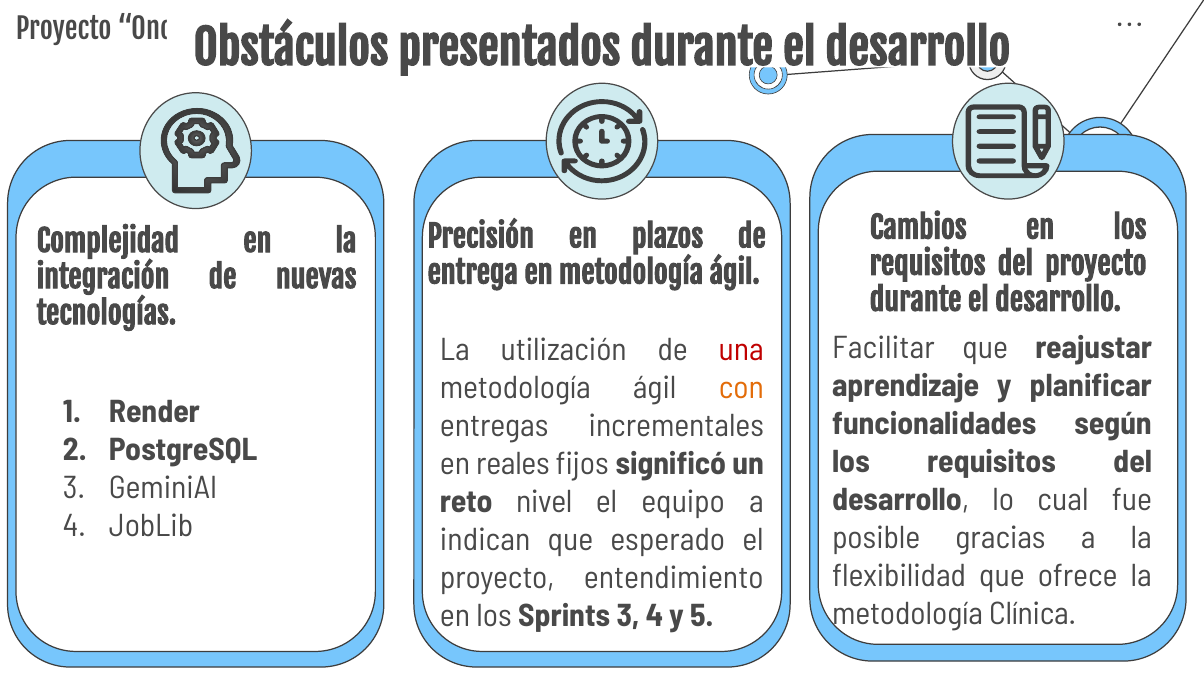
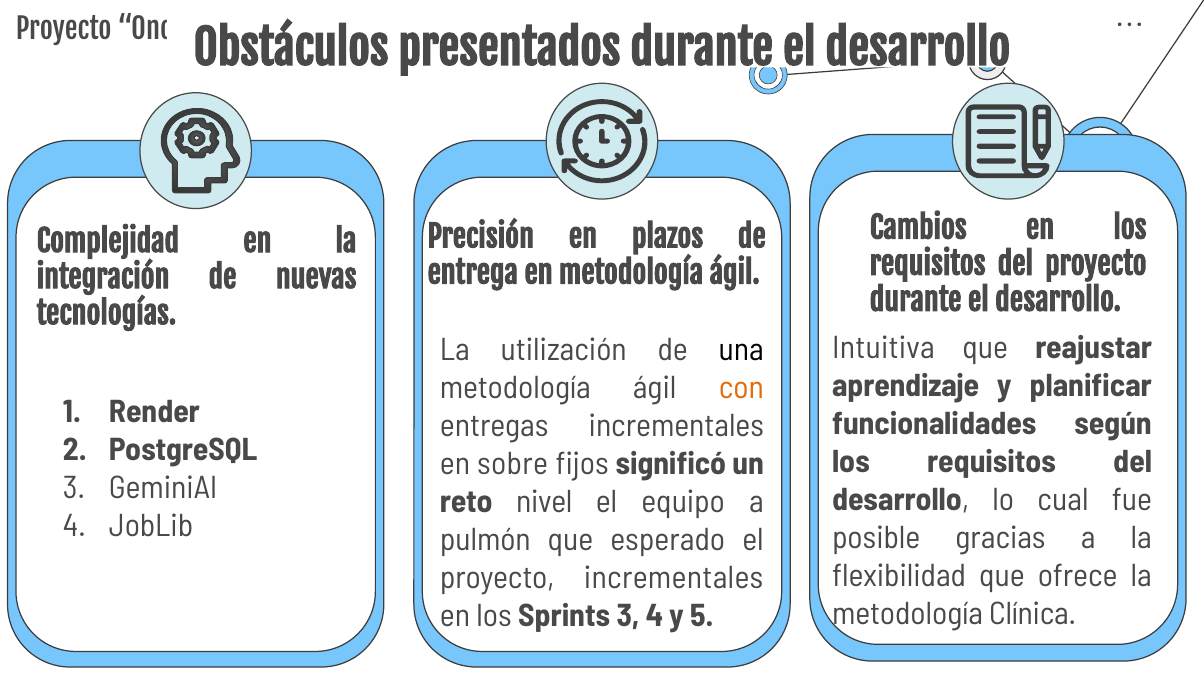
Facilitar: Facilitar -> Intuitiva (884, 348)
una colour: red -> black (741, 350)
reales: reales -> sobre (513, 464)
indican: indican -> pulmón (485, 541)
proyecto entendimiento: entendimiento -> incrementales (674, 579)
